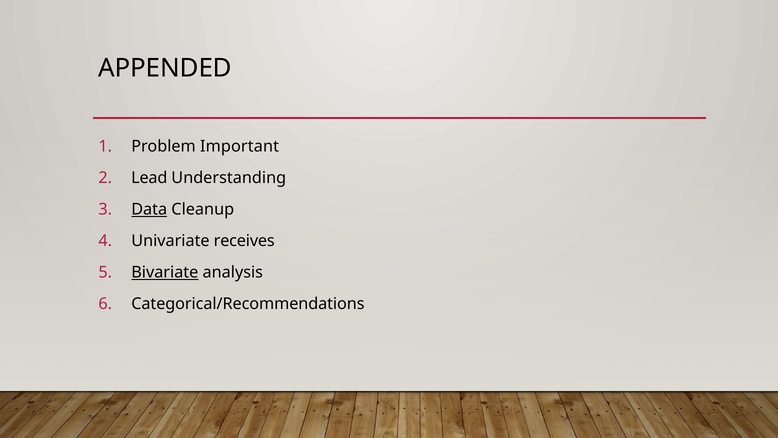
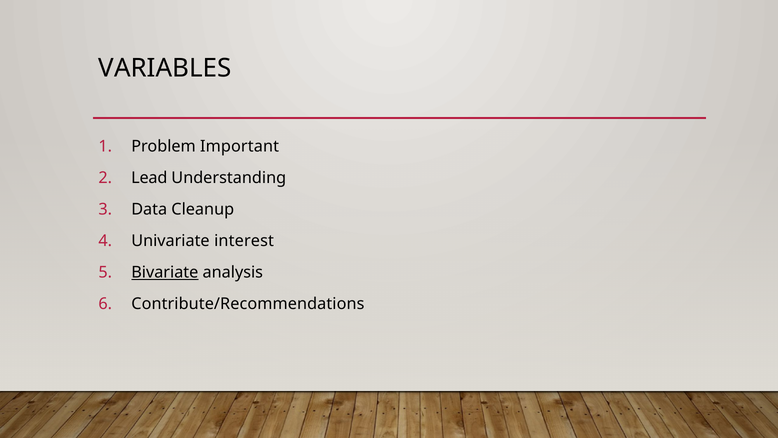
APPENDED: APPENDED -> VARIABLES (165, 68)
Data underline: present -> none (149, 209)
receives: receives -> interest (244, 241)
Categorical/Recommendations: Categorical/Recommendations -> Contribute/Recommendations (248, 304)
